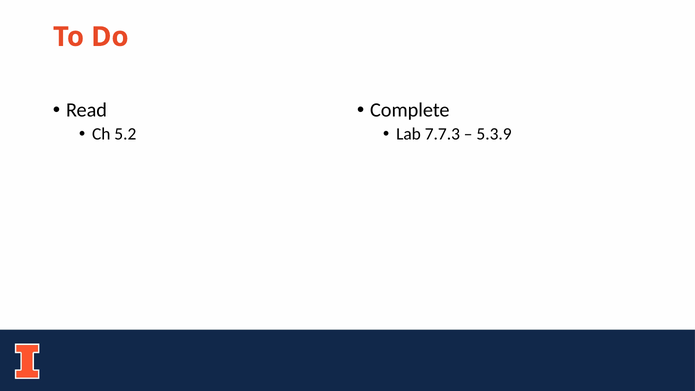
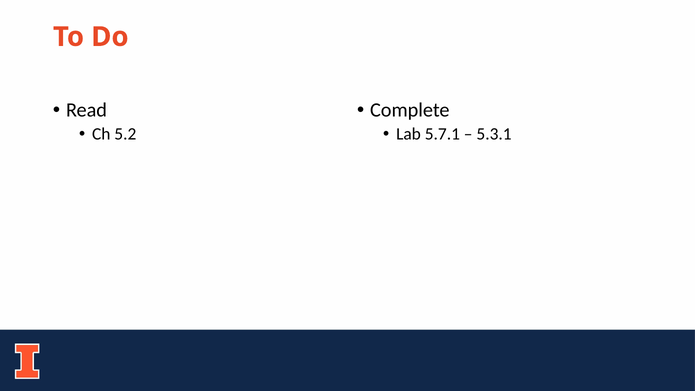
7.7.3: 7.7.3 -> 5.7.1 (442, 134)
5.3.9: 5.3.9 -> 5.3.1 (494, 134)
